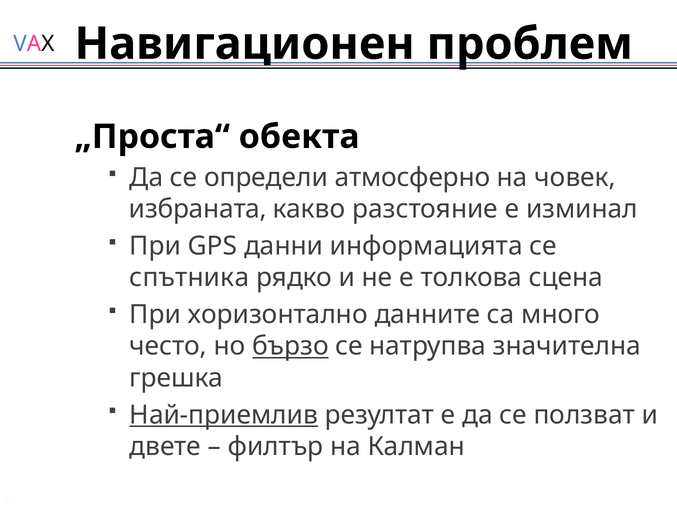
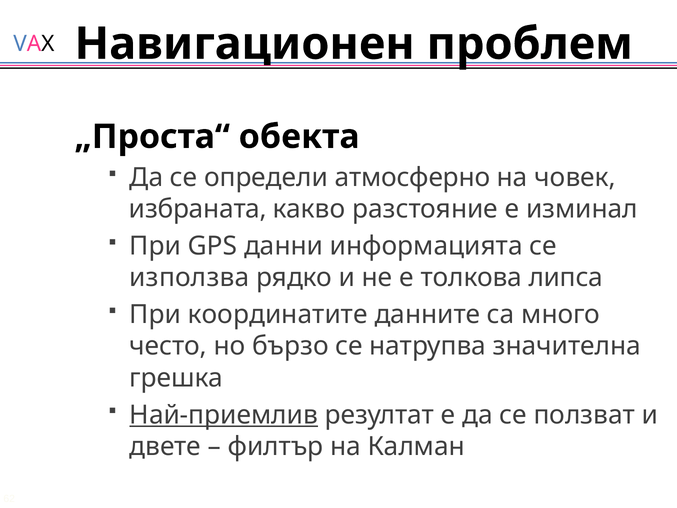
спътника: спътника -> използва (189, 278)
сцена: сцена -> липса (566, 278)
хоризонтално: хоризонтално -> координатите (278, 315)
бързо underline: present -> none (291, 346)
